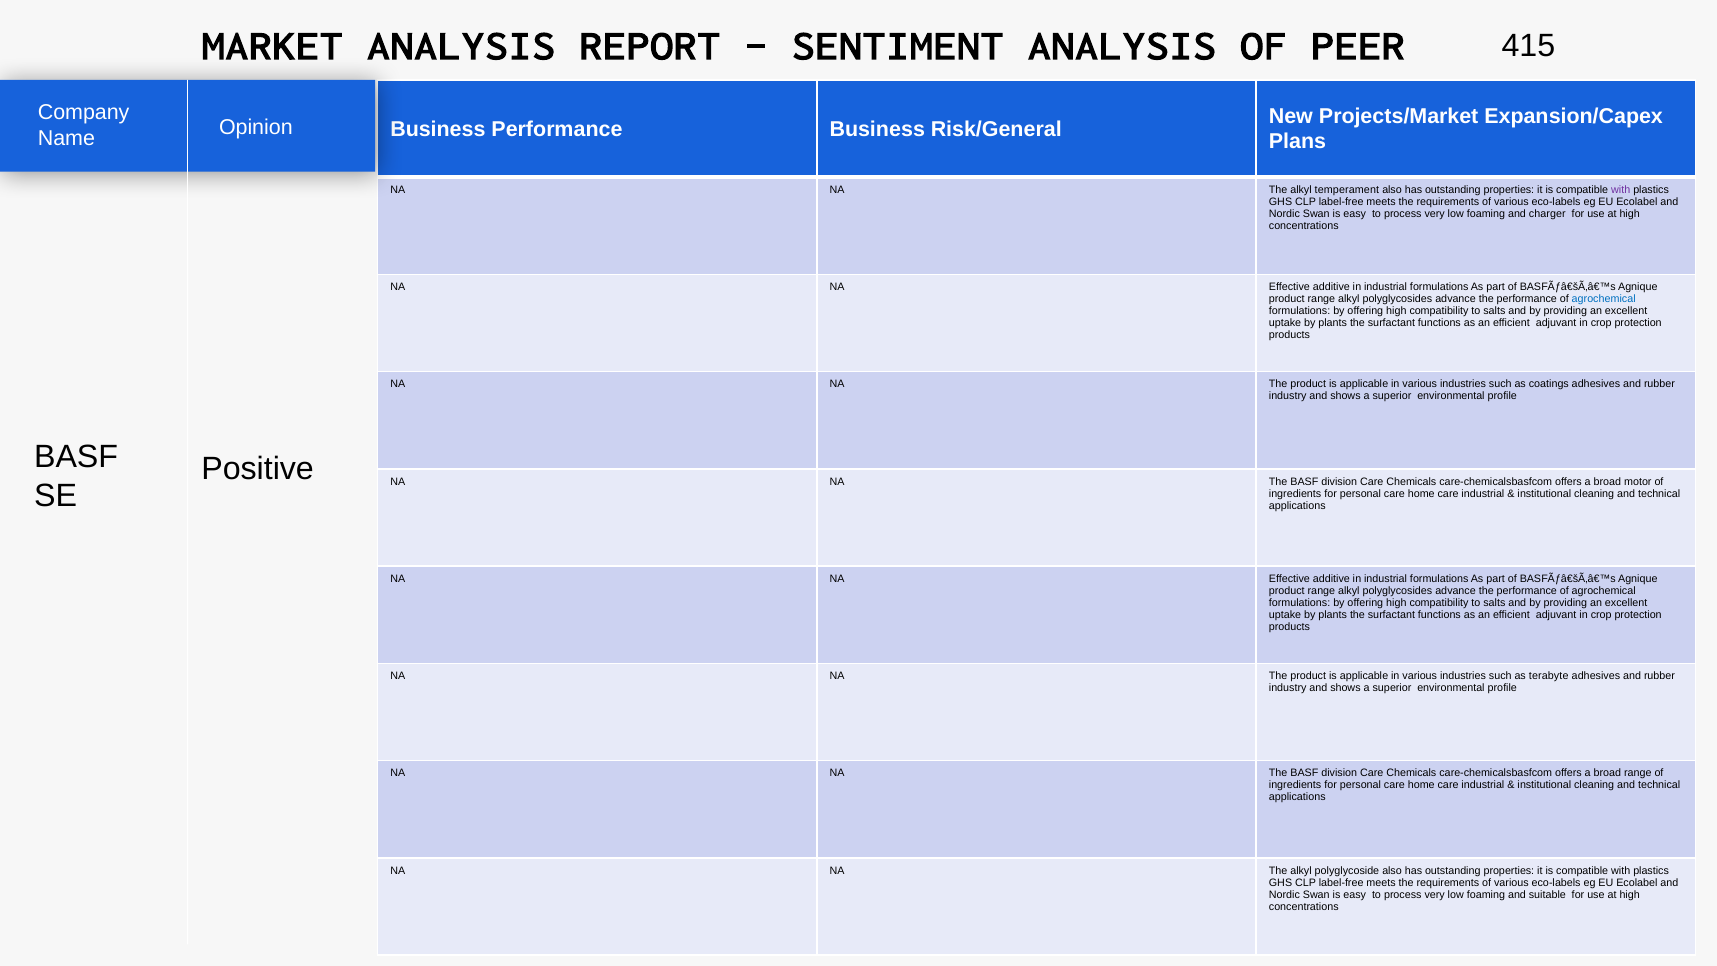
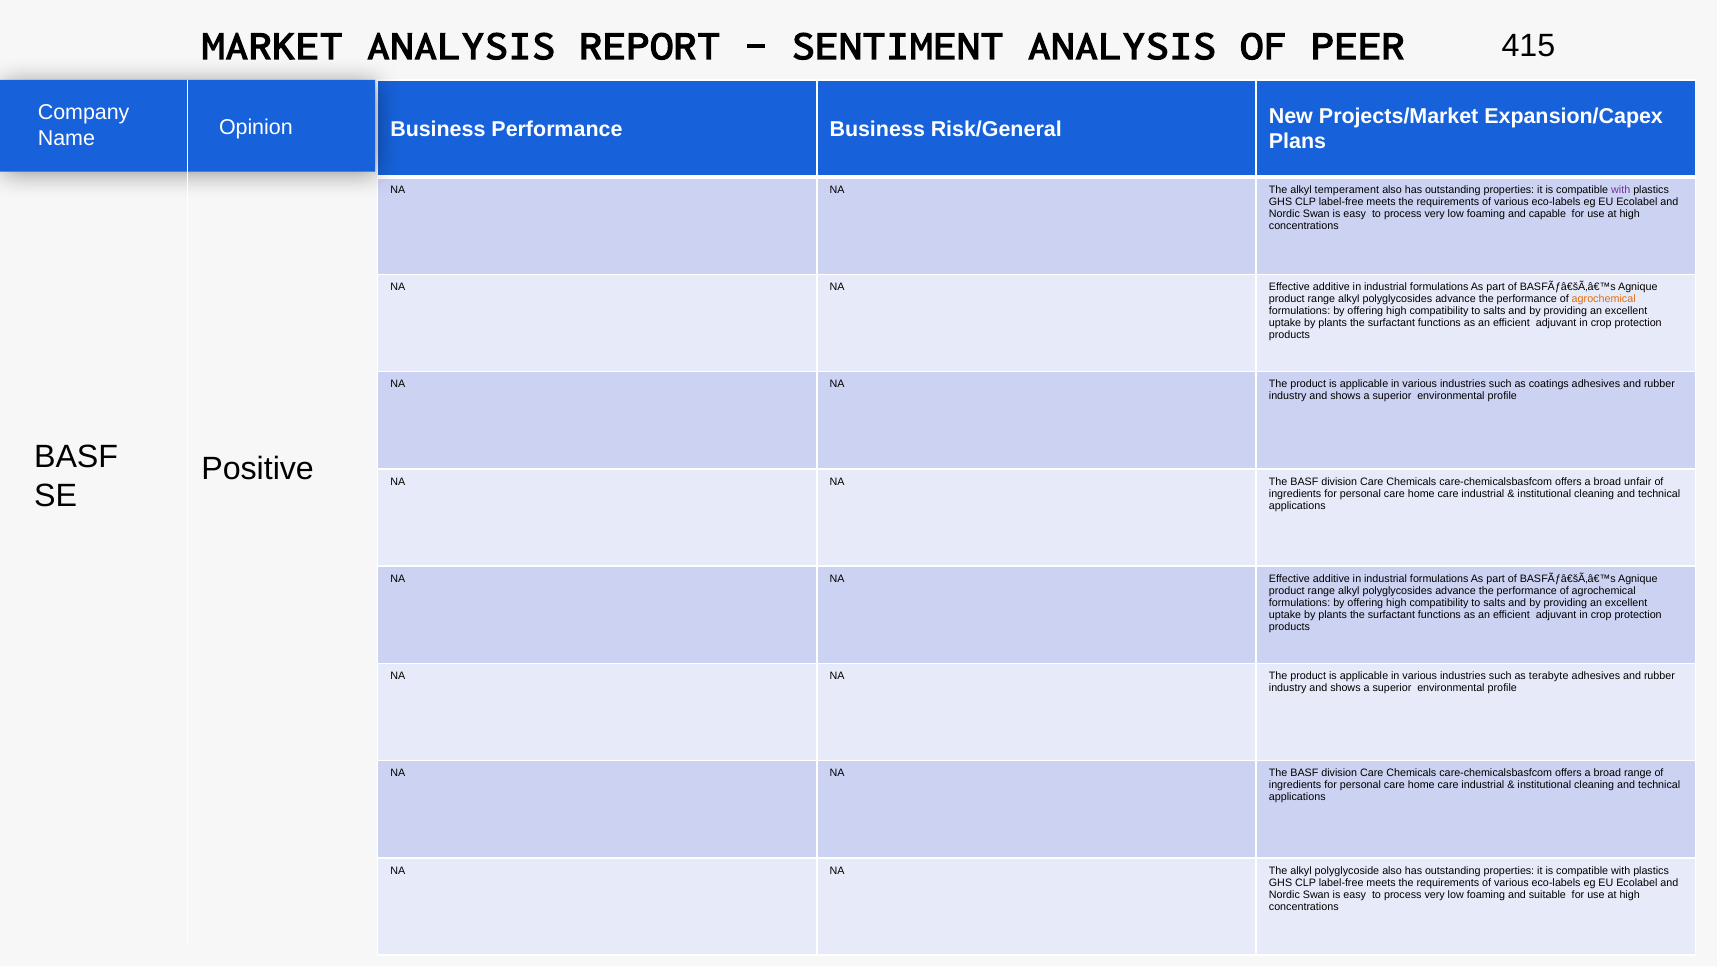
charger: charger -> capable (1547, 214)
agrochemical colour: blue -> orange (1604, 299)
motor: motor -> unfair (1638, 481)
